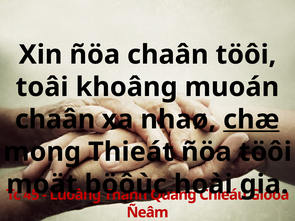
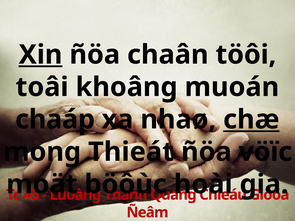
Xin underline: none -> present (41, 55)
chaân: chaân -> chaáp (55, 120)
ñöa töôi: töôi -> vöïc (265, 152)
